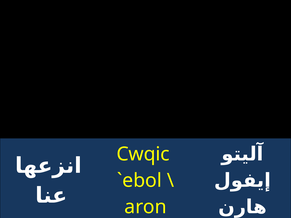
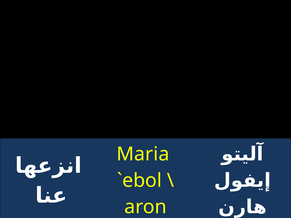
Cwqic: Cwqic -> Maria (143, 154)
